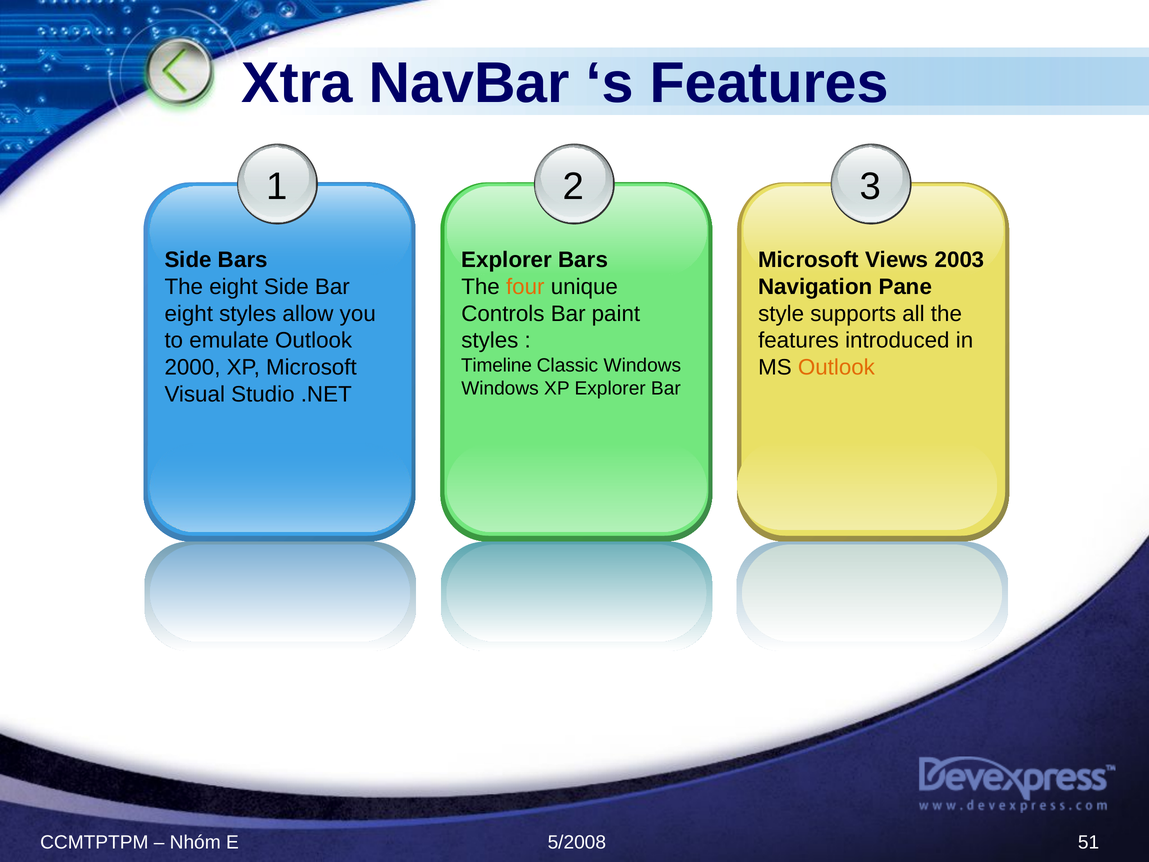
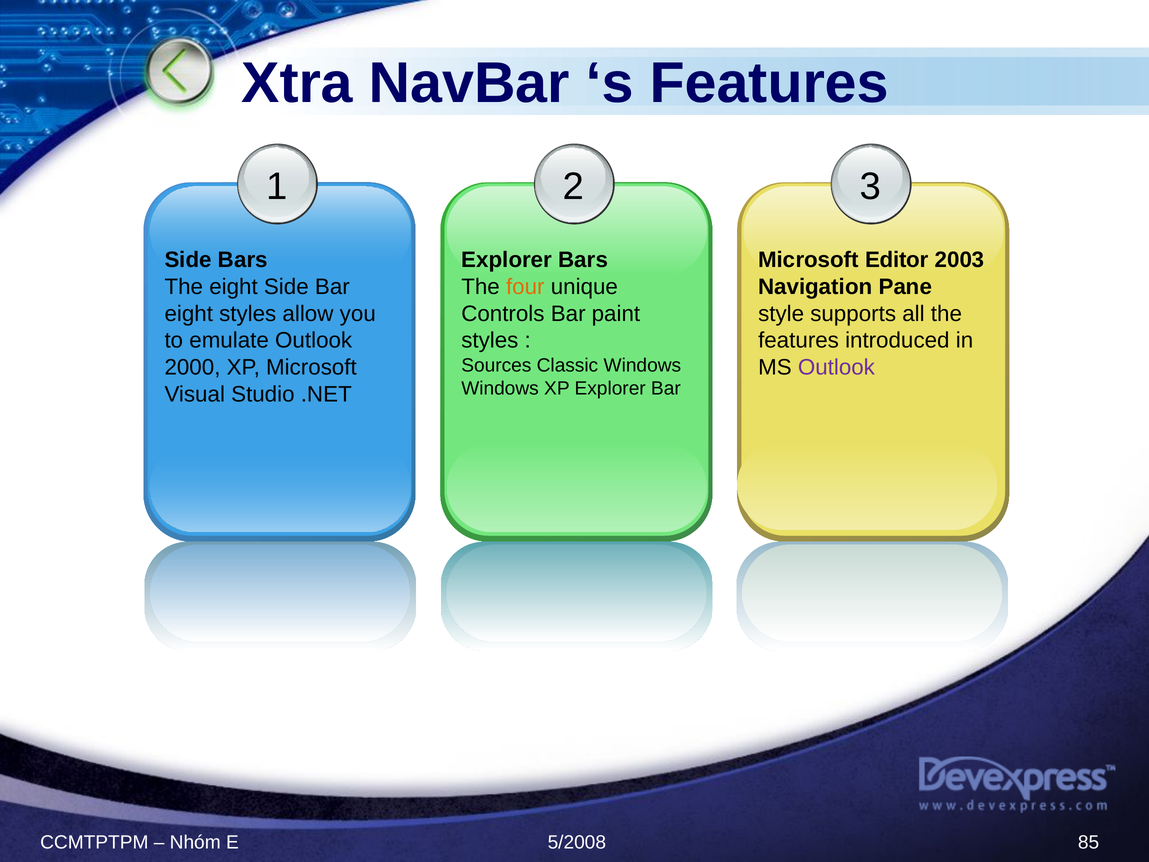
Views: Views -> Editor (897, 260)
Timeline: Timeline -> Sources (496, 365)
Outlook colour: orange -> purple (836, 367)
51: 51 -> 85 (1089, 842)
